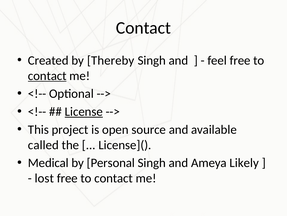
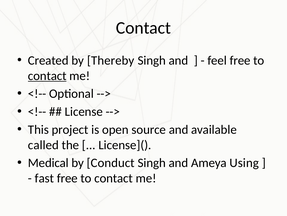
License underline: present -> none (84, 111)
Personal: Personal -> Conduct (111, 162)
Likely: Likely -> Using (244, 162)
lost: lost -> fast (44, 178)
